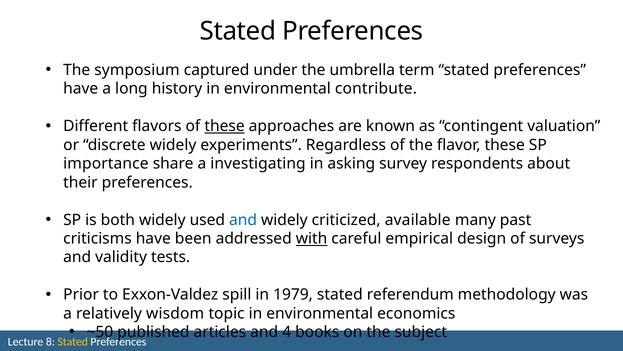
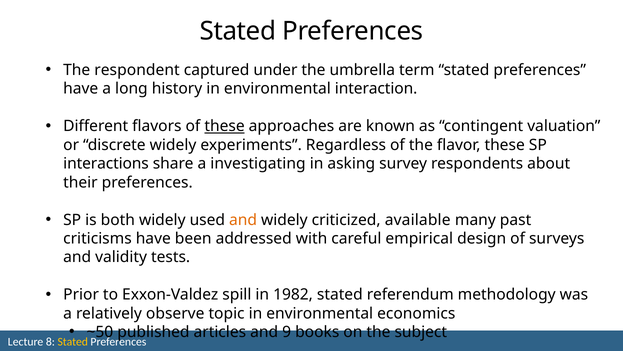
symposium: symposium -> respondent (137, 70)
contribute: contribute -> interaction (376, 89)
importance: importance -> interactions (106, 163)
and colour: blue -> orange (243, 220)
with underline: present -> none (312, 238)
1979: 1979 -> 1982 (293, 294)
wisdom: wisdom -> observe (175, 313)
4: 4 -> 9 (287, 332)
